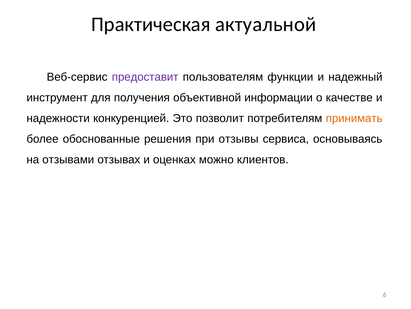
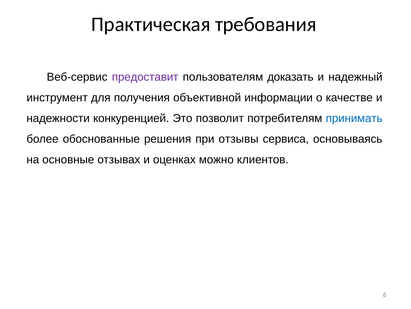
актуальной: актуальной -> требования (266, 24)
функции: функции -> доказать (290, 77)
принимать colour: orange -> blue (354, 118)
отзывами: отзывами -> основные (68, 159)
